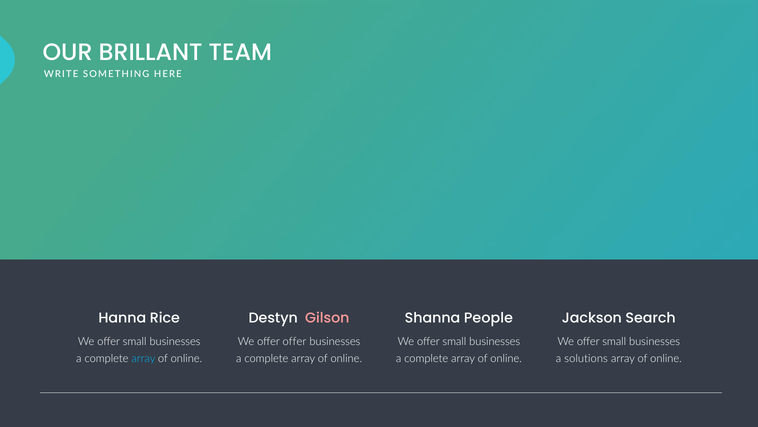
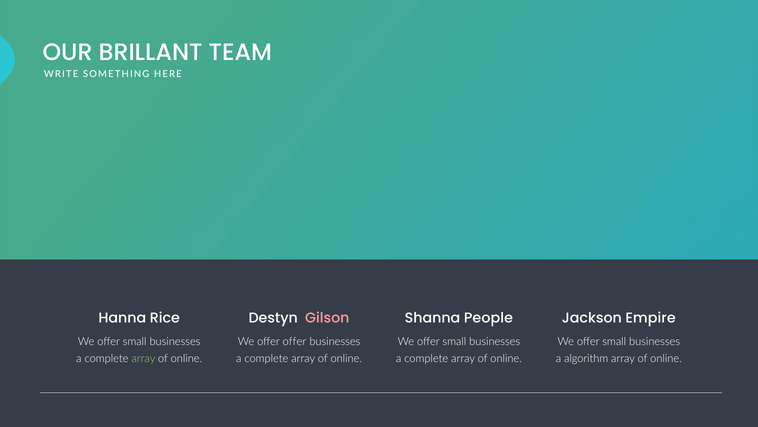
Search: Search -> Empire (651, 317)
array colour: light blue -> light green (143, 358)
solutions: solutions -> algorithm (586, 358)
